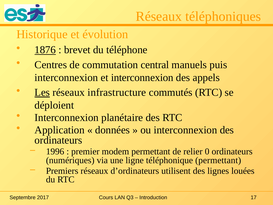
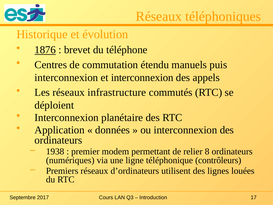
central: central -> étendu (155, 65)
Les underline: present -> none (42, 92)
1996: 1996 -> 1938 (55, 151)
0: 0 -> 8 (207, 151)
téléphonique permettant: permettant -> contrôleurs (218, 160)
